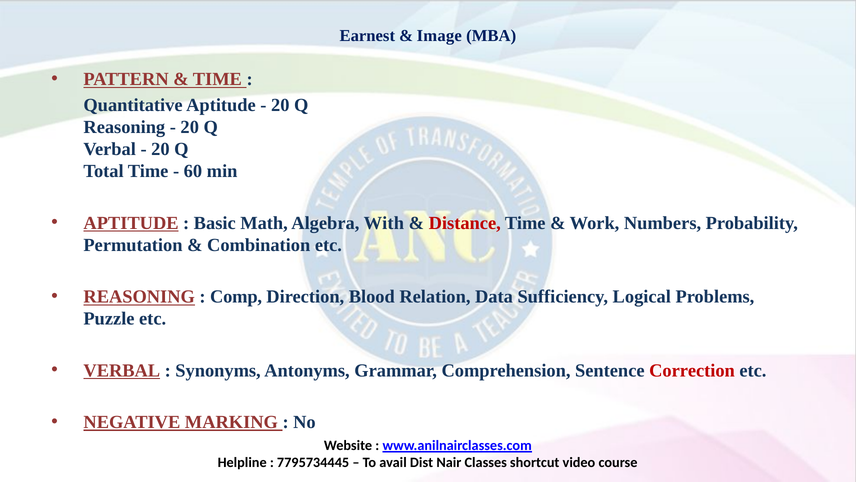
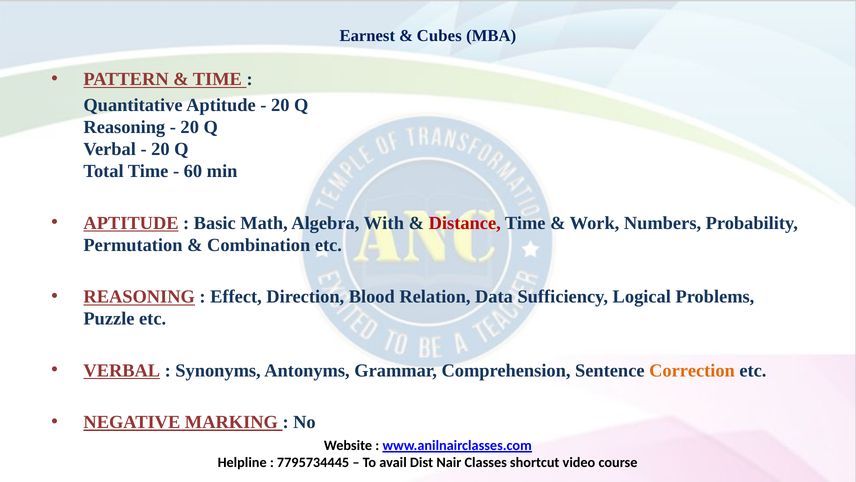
Image: Image -> Cubes (439, 36)
Comp: Comp -> Effect (236, 296)
Correction colour: red -> orange (692, 370)
